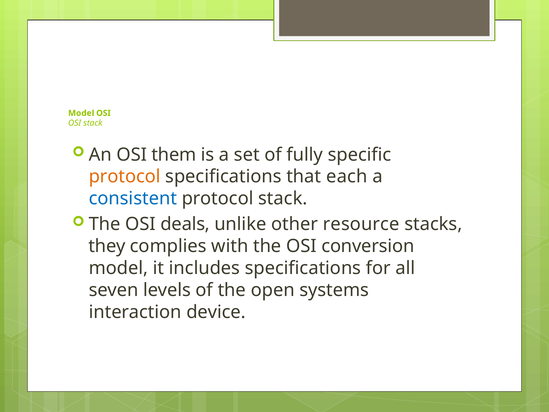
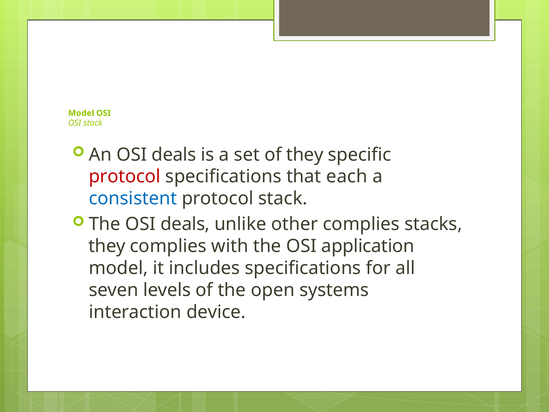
An OSI them: them -> deals (174, 155)
of fully: fully -> they (305, 155)
protocol colour: orange -> red (125, 176)
other resource: resource -> complies (361, 224)
conversion: conversion -> application (368, 246)
